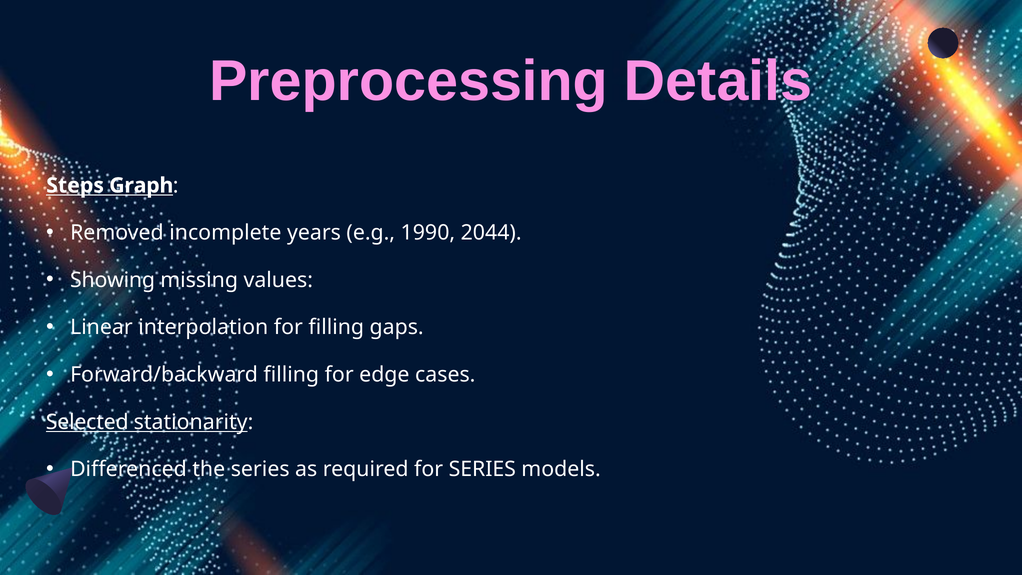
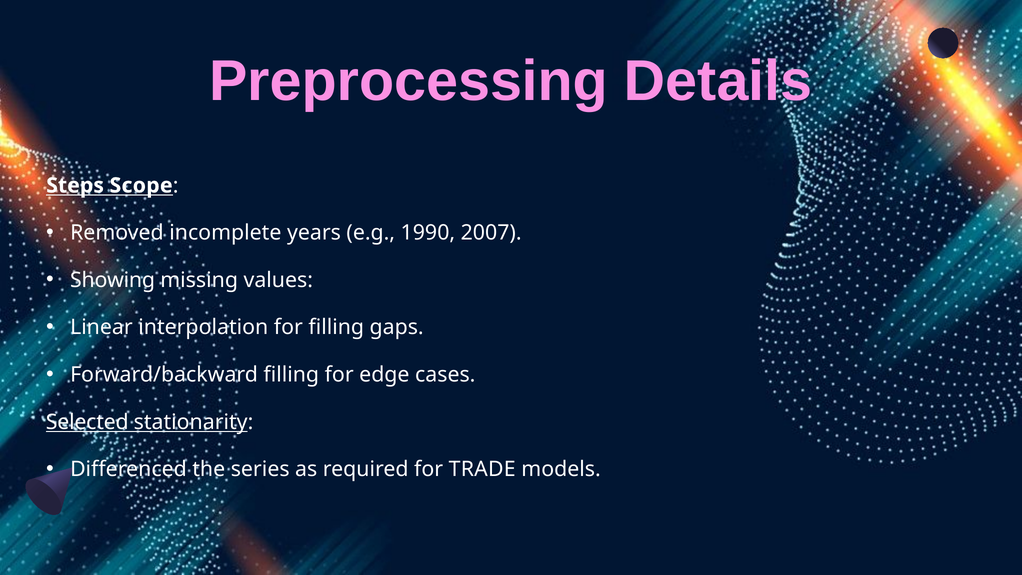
Graph: Graph -> Scope (141, 185)
2044: 2044 -> 2007 (491, 233)
for SERIES: SERIES -> TRADE (482, 469)
